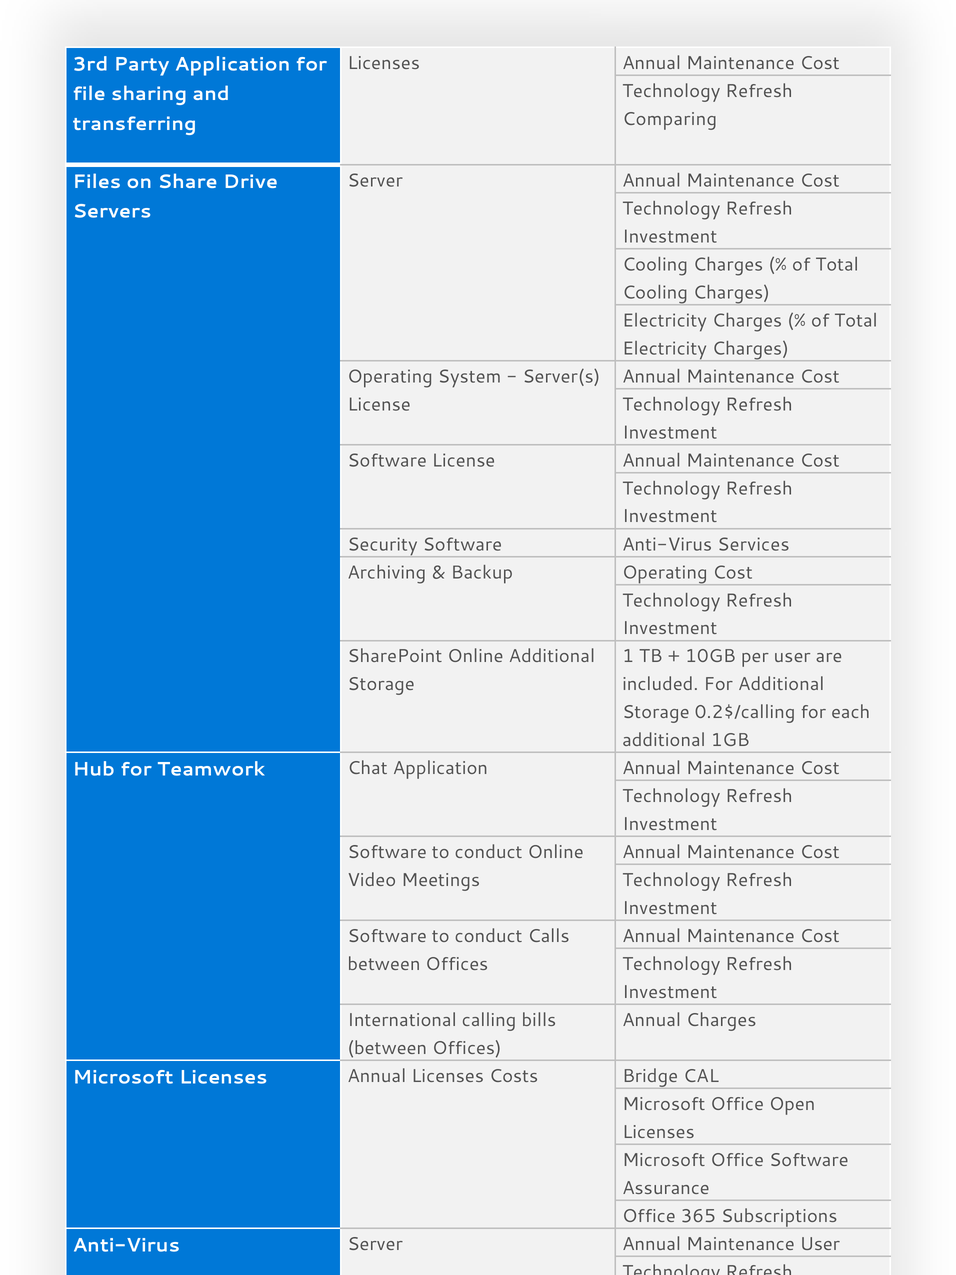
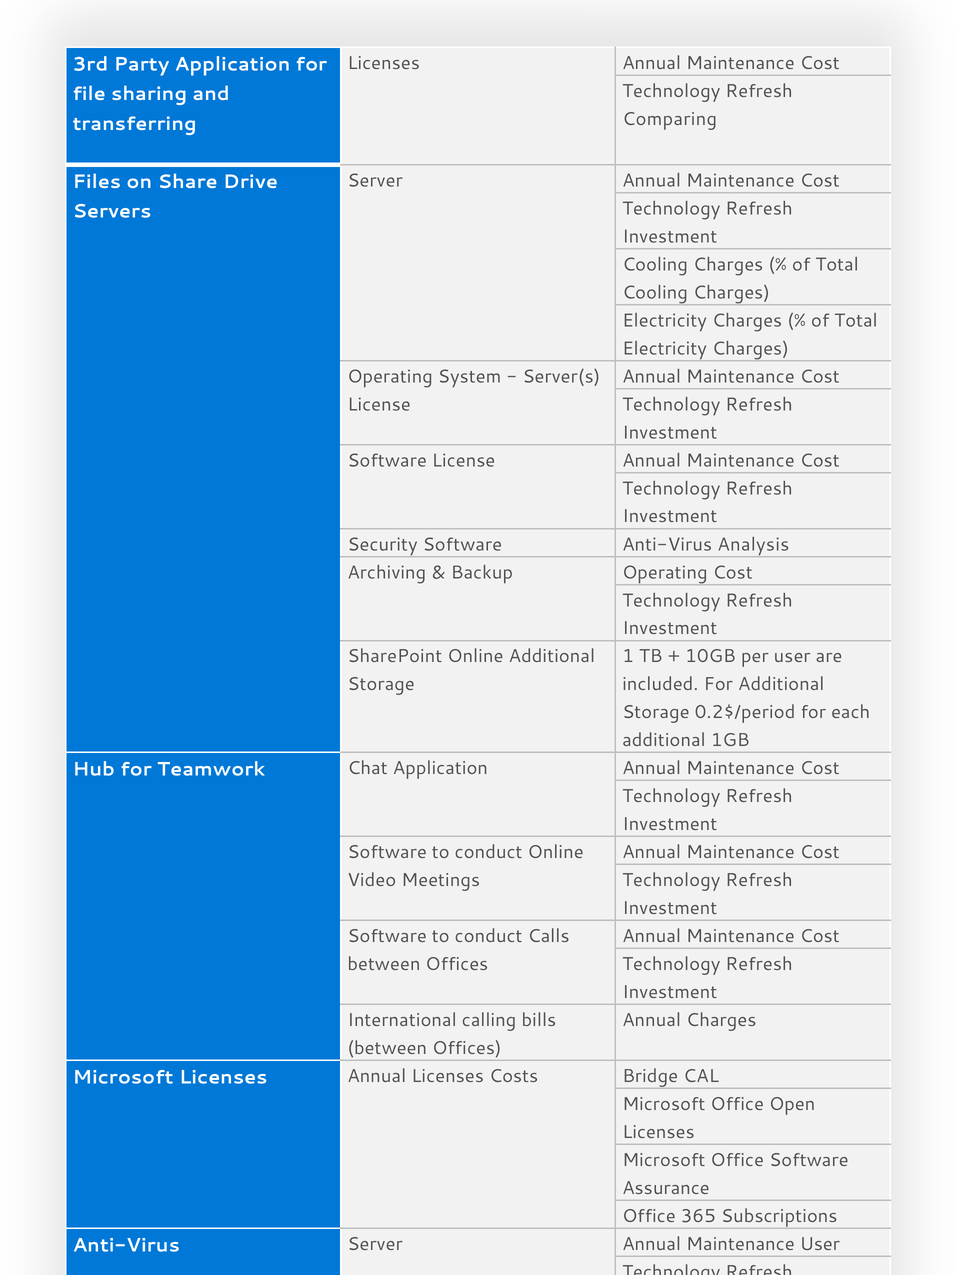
Services: Services -> Analysis (753, 544)
0.2$/calling: 0.2$/calling -> 0.2$/period (745, 712)
